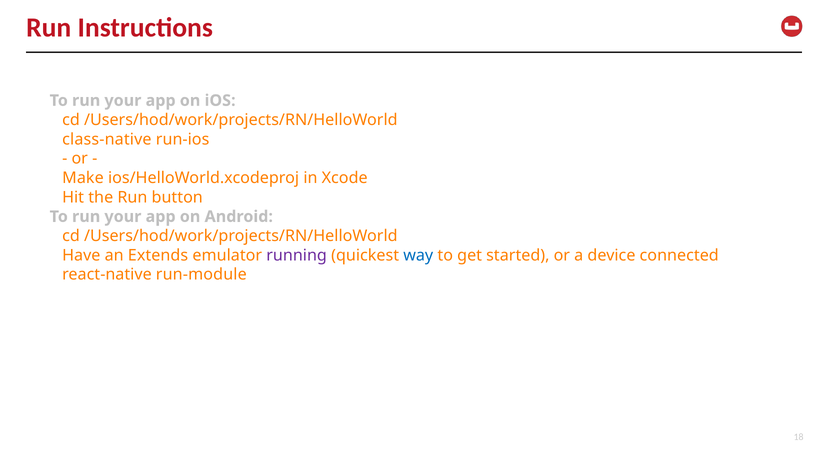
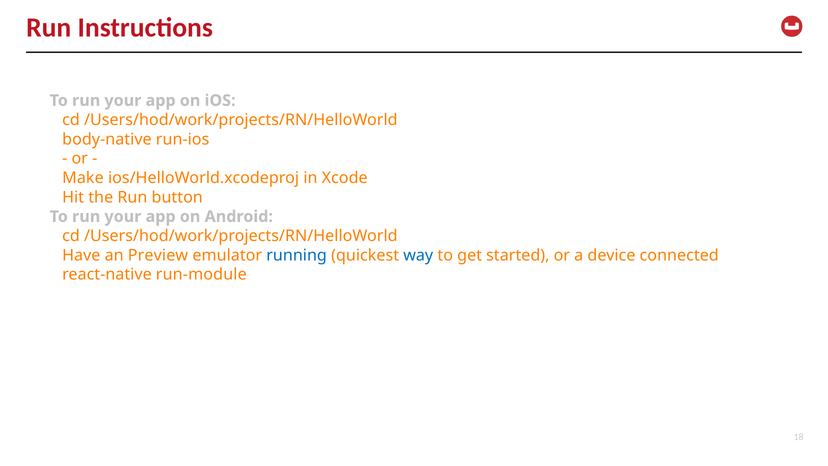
class-native: class-native -> body-native (107, 139)
Extends: Extends -> Preview (158, 255)
running colour: purple -> blue (297, 255)
